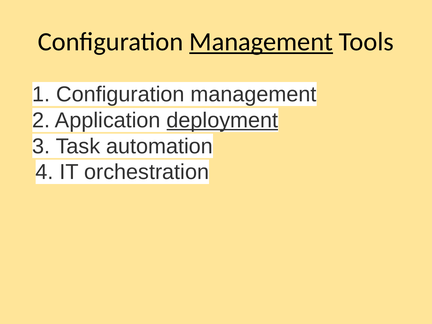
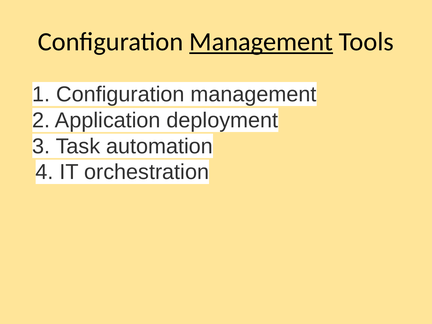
deployment underline: present -> none (222, 120)
